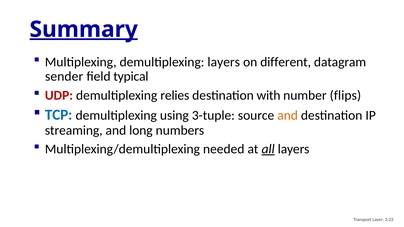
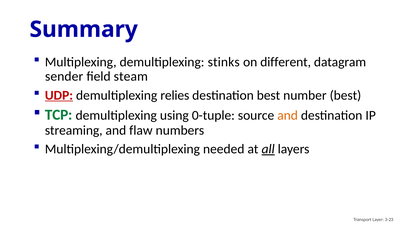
Summary underline: present -> none (84, 29)
demultiplexing layers: layers -> stinks (224, 62)
typical: typical -> steam (131, 77)
UDP underline: none -> present (59, 95)
destination with: with -> best (269, 95)
number flips: flips -> best (345, 95)
TCP colour: blue -> green (59, 115)
3-tuple: 3-tuple -> 0-tuple (213, 116)
long: long -> flaw (141, 130)
